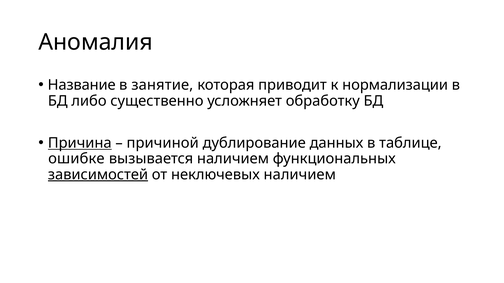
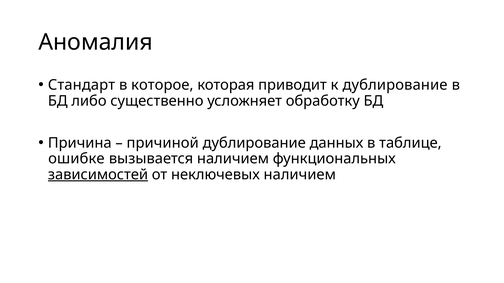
Название: Название -> Стандарт (82, 85)
занятие: занятие -> которое (162, 85)
к нормализации: нормализации -> дублирование (395, 85)
Причина underline: present -> none (80, 143)
